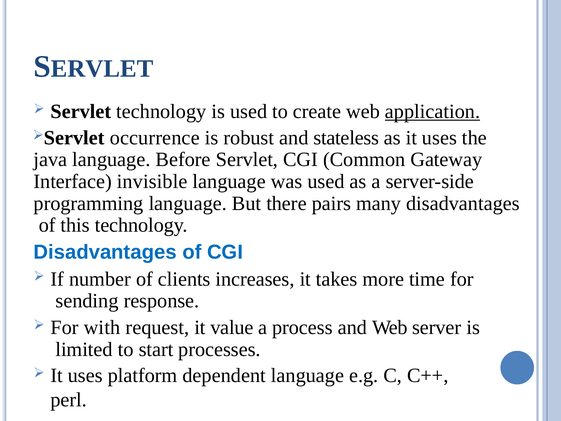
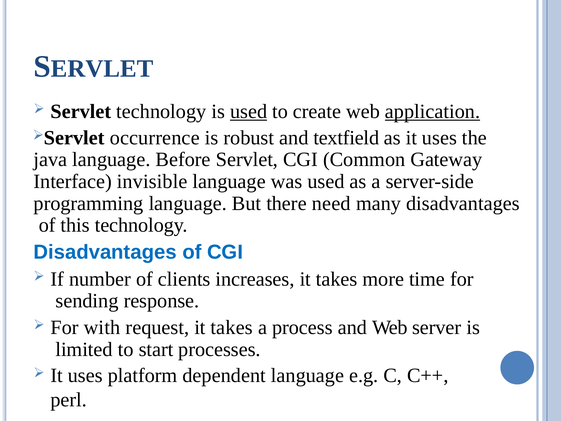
used underline: none -> present (249, 111)
stateless: stateless -> textfield (346, 138)
pairs: pairs -> need (331, 203)
request it value: value -> takes (232, 327)
